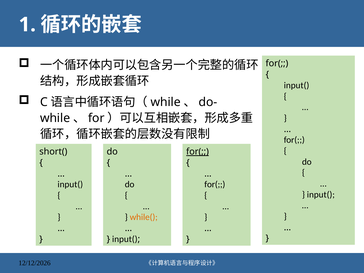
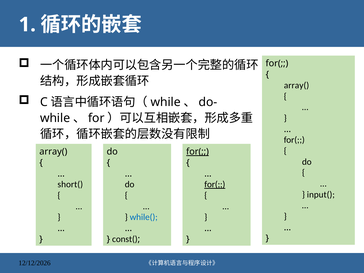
input(: input( -> array( (297, 85)
short(: short( -> array( (53, 152)
input(: input( -> short( (70, 184)
for( underline: none -> present (215, 184)
while( colour: orange -> blue (144, 217)
input(: input( -> const( (125, 239)
